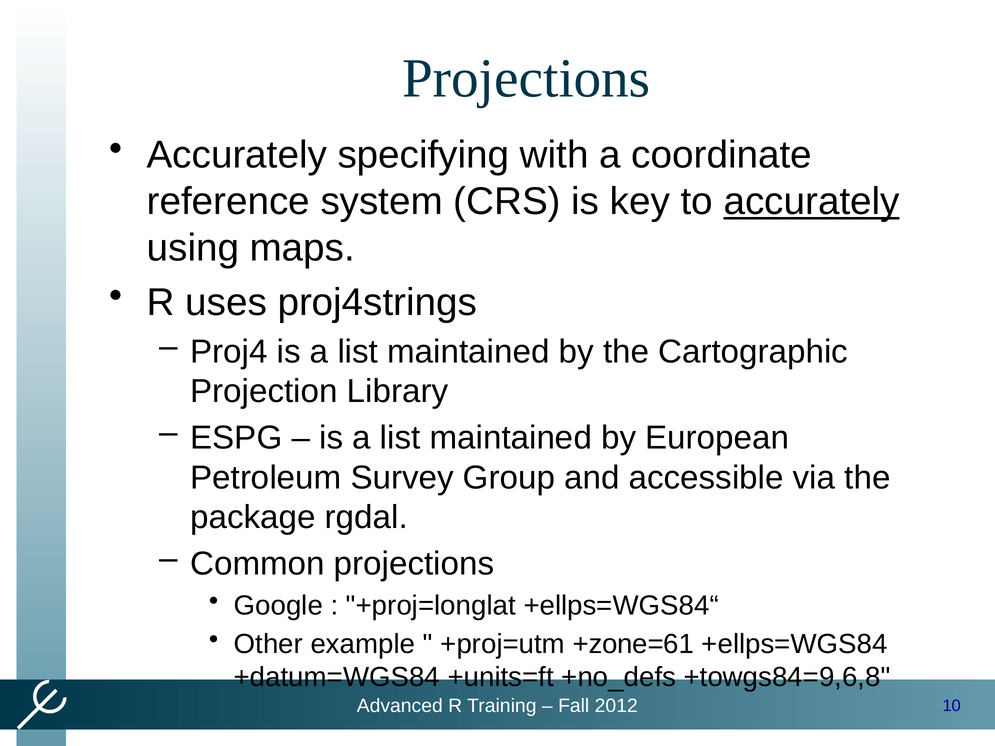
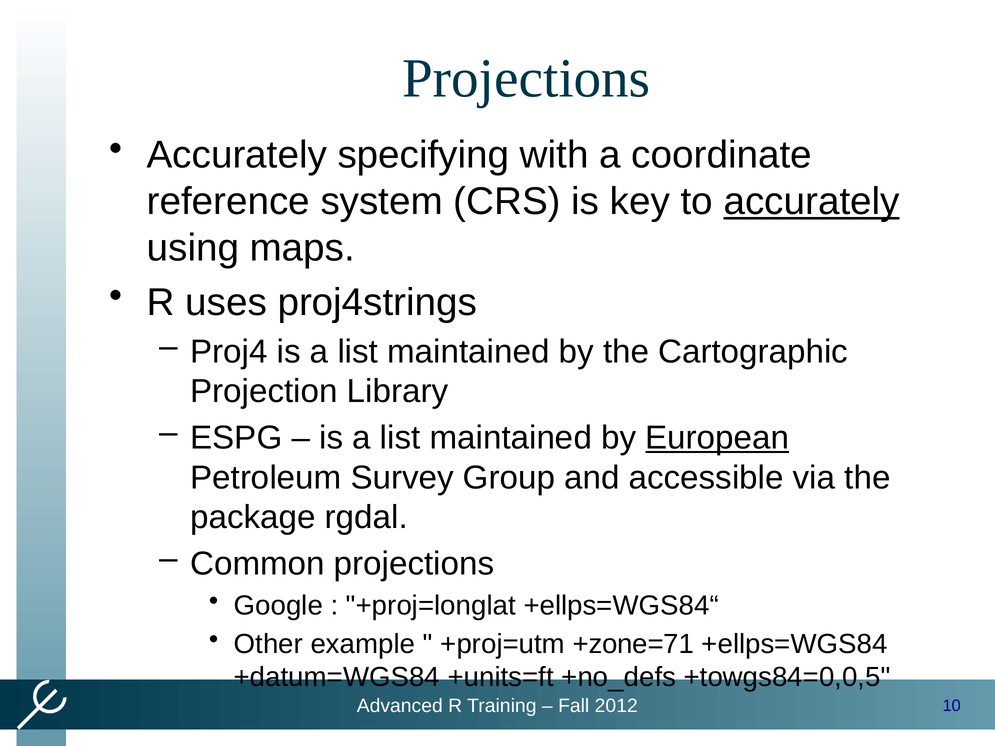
European underline: none -> present (717, 438)
+zone=61: +zone=61 -> +zone=71 (633, 644)
+towgs84=9,6,8: +towgs84=9,6,8 -> +towgs84=0,0,5 (787, 678)
